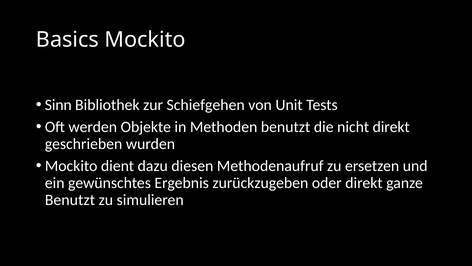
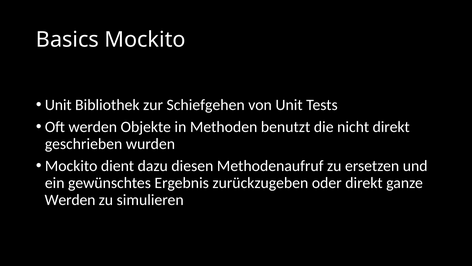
Sinn: Sinn -> Unit (58, 105)
Benutzt: Benutzt -> Werden (70, 200)
